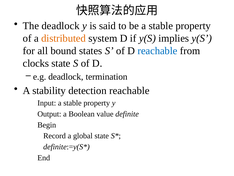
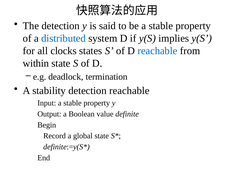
The deadlock: deadlock -> detection (61, 26)
distributed colour: orange -> blue (64, 38)
bound: bound -> clocks (64, 51)
clocks: clocks -> within (36, 63)
